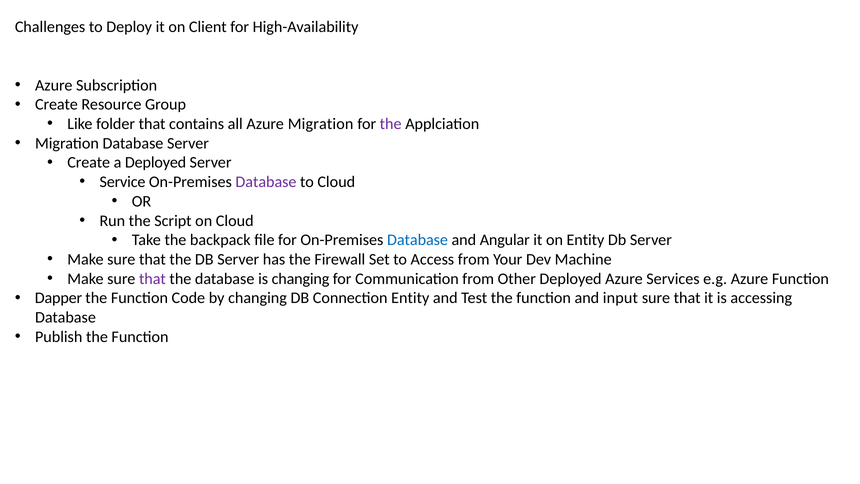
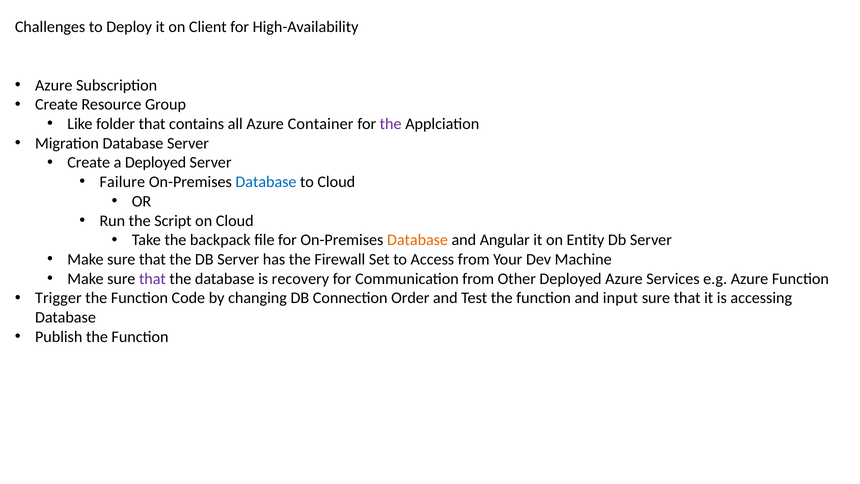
Azure Migration: Migration -> Container (321, 124)
Service: Service -> Failure (122, 182)
Database colour: purple -> blue (266, 182)
Database colour: blue -> orange (418, 240)
is changing: changing -> recovery (300, 279)
Dapper: Dapper -> Trigger (58, 298)
Connection Entity: Entity -> Order (410, 298)
